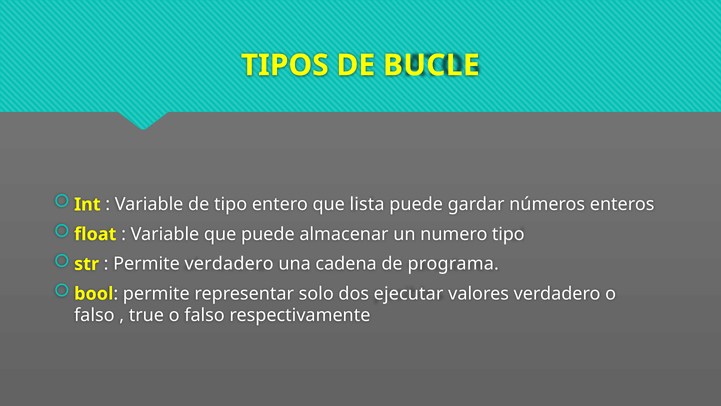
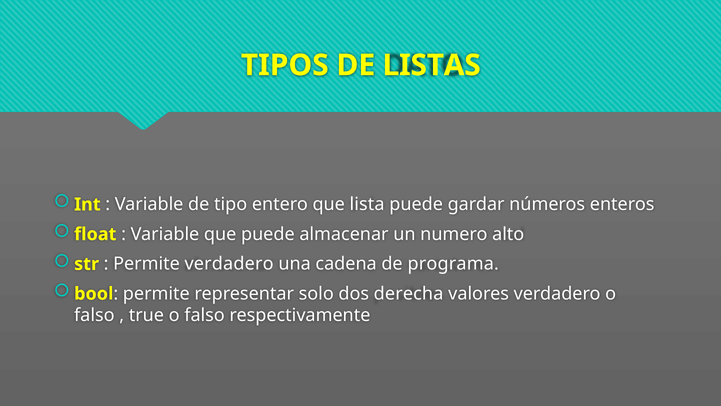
BUCLE: BUCLE -> LISTAS (432, 65)
numero tipo: tipo -> alto (508, 234)
ejecutar: ejecutar -> derecha (409, 293)
